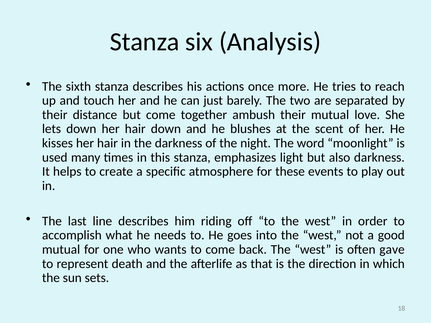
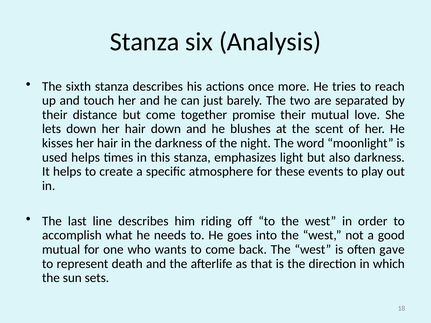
ambush: ambush -> promise (254, 115)
used many: many -> helps (86, 158)
